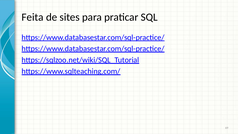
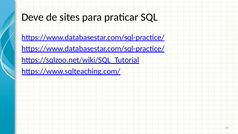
Feita: Feita -> Deve (33, 17)
